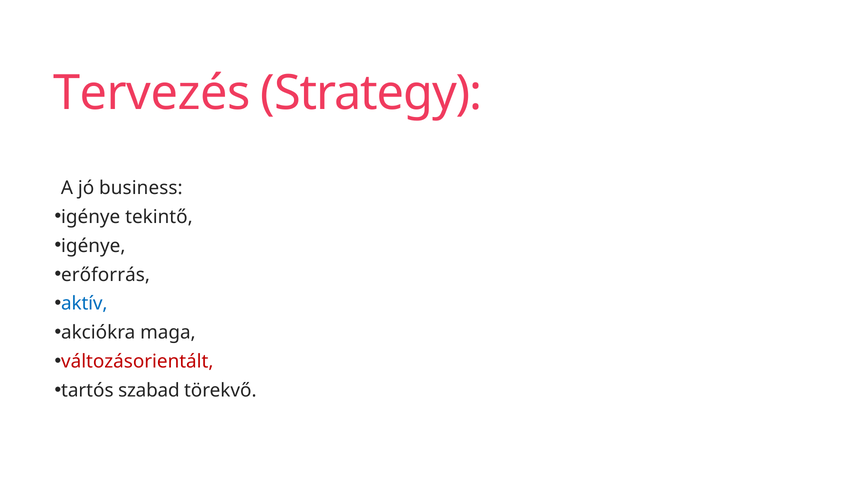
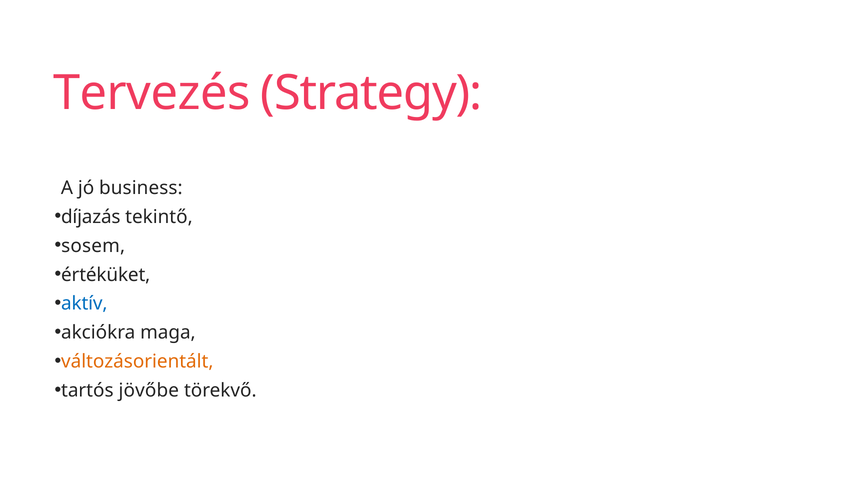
igénye: igénye -> díjazás (91, 217)
igénye: igénye -> sosem (93, 246)
erőforrás: erőforrás -> értéküket (106, 275)
változásorientált colour: red -> orange (137, 361)
szabad: szabad -> jövőbe (149, 390)
